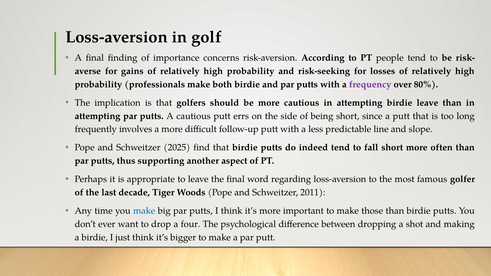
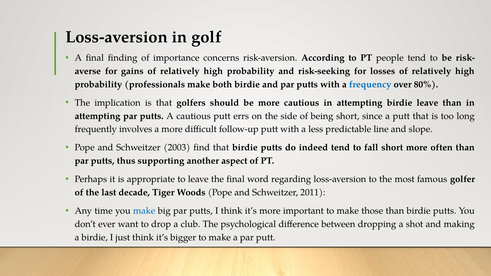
frequency colour: purple -> blue (370, 84)
2025: 2025 -> 2003 (177, 148)
four: four -> club (190, 224)
